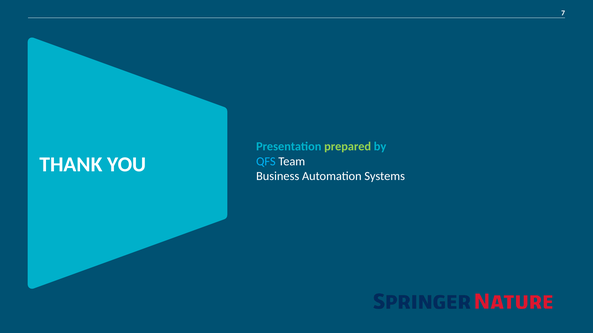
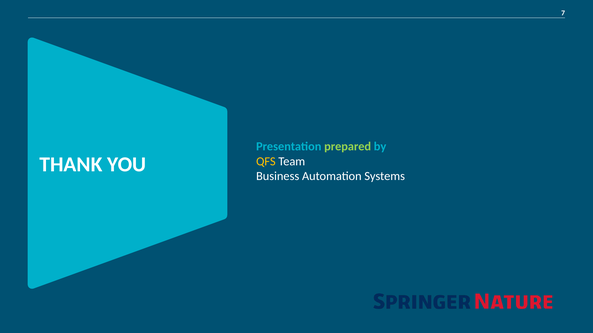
QFS colour: light blue -> yellow (266, 162)
